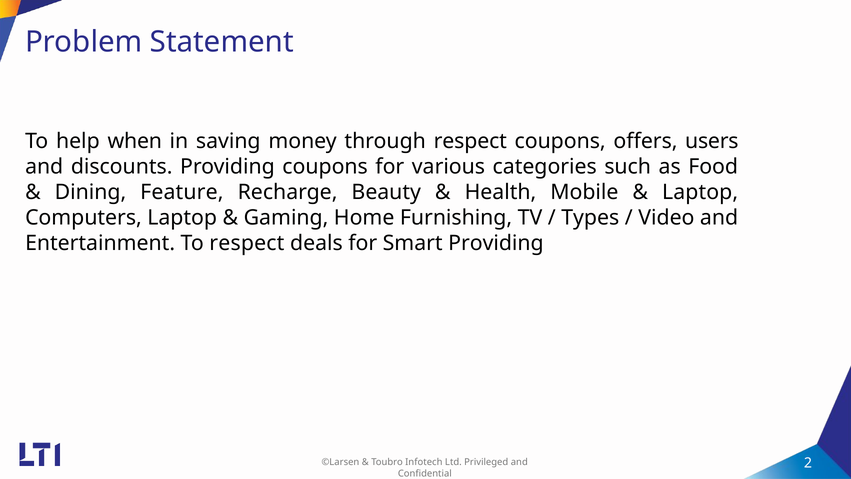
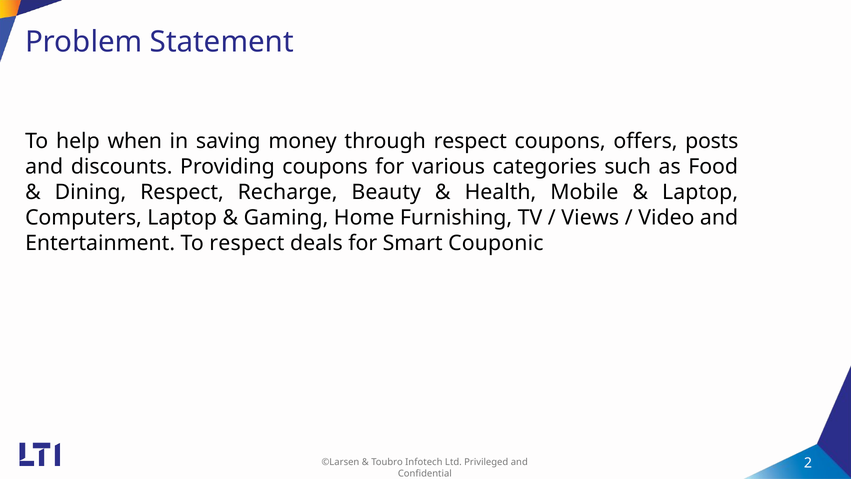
users: users -> posts (712, 141)
Dining Feature: Feature -> Respect (182, 192)
Types: Types -> Views (590, 218)
Smart Providing: Providing -> Couponic (496, 243)
